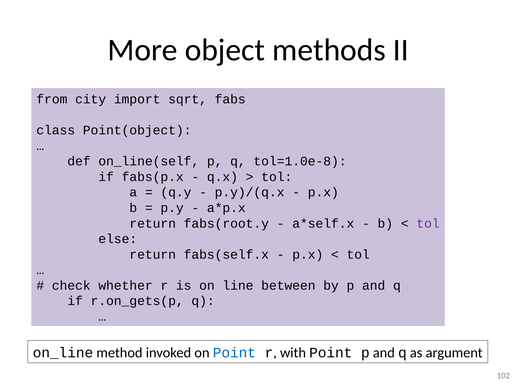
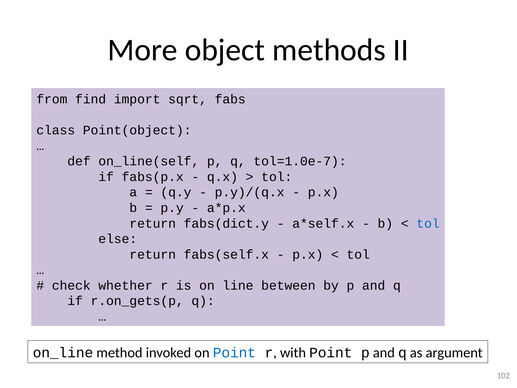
city: city -> find (91, 99)
tol=1.0e-8: tol=1.0e-8 -> tol=1.0e-7 (300, 161)
fabs(root.y: fabs(root.y -> fabs(dict.y (226, 223)
tol colour: purple -> blue (428, 223)
